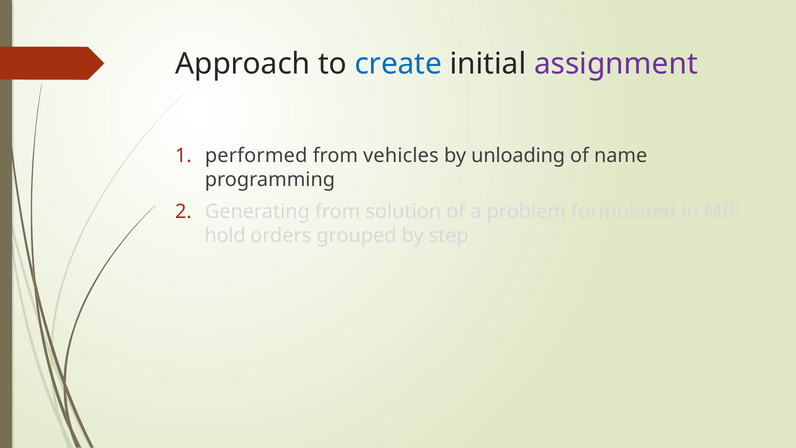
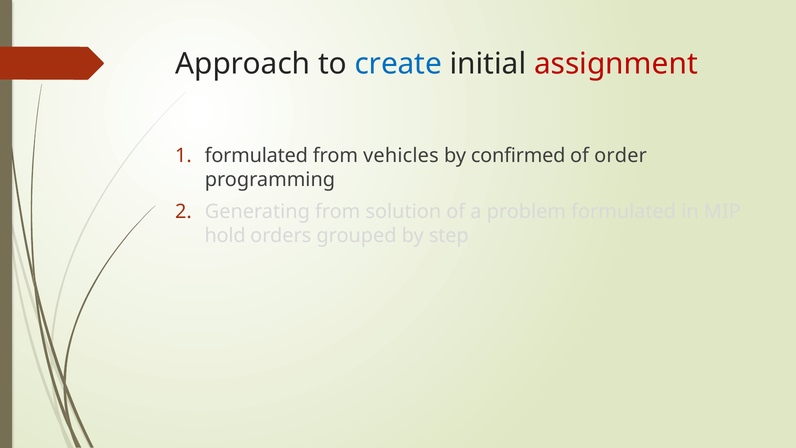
assignment colour: purple -> red (616, 64)
performed: performed -> formulated (256, 156)
unloading: unloading -> confirmed (518, 156)
name: name -> order (621, 156)
